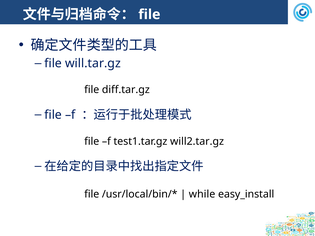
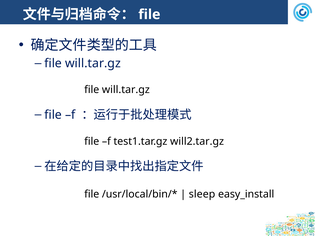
diff.tar.gz: diff.tar.gz -> will.tar.gz (126, 90)
while: while -> sleep (202, 194)
